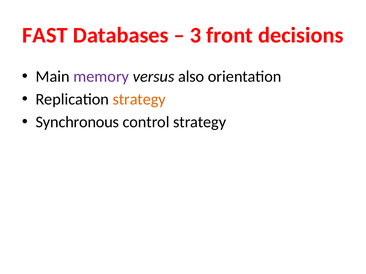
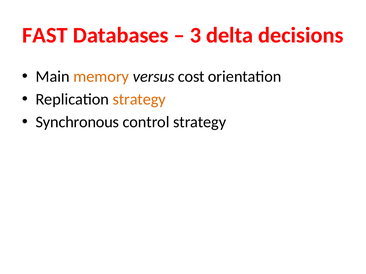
front: front -> delta (230, 35)
memory colour: purple -> orange (101, 77)
also: also -> cost (191, 77)
